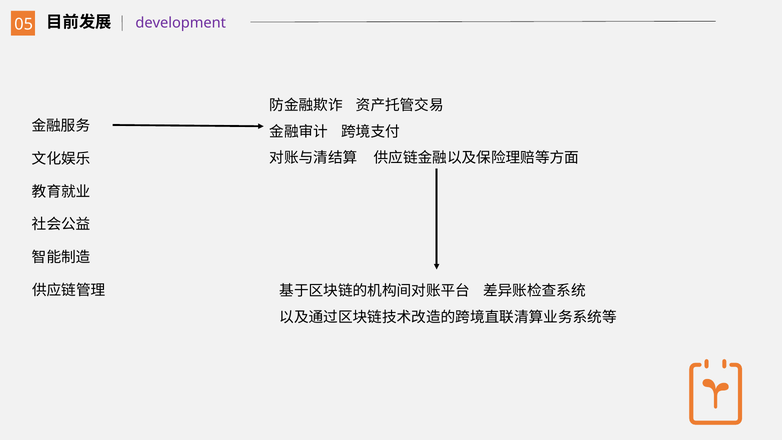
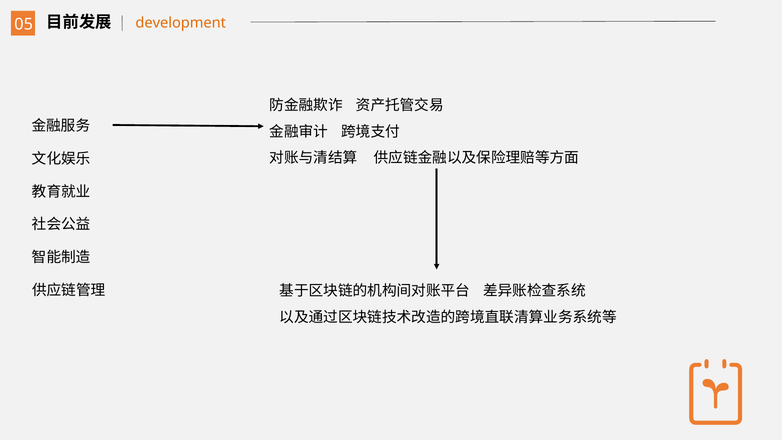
development colour: purple -> orange (181, 23)
